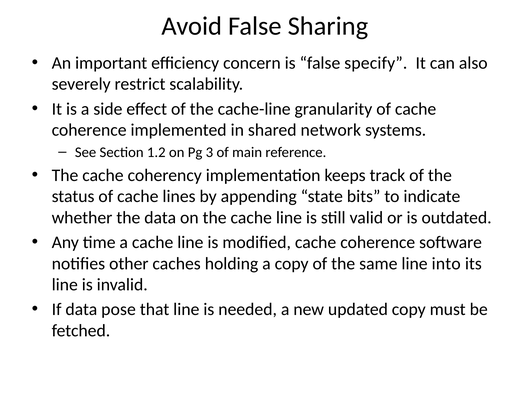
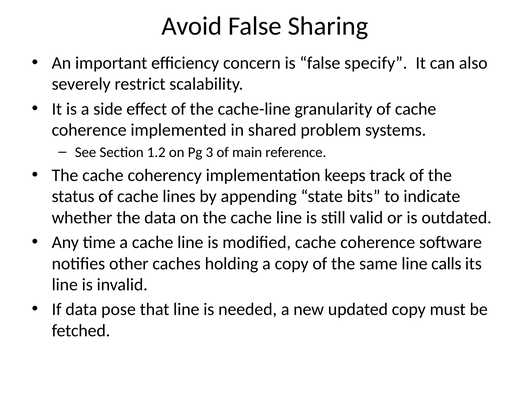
network: network -> problem (331, 130)
into: into -> calls (446, 264)
